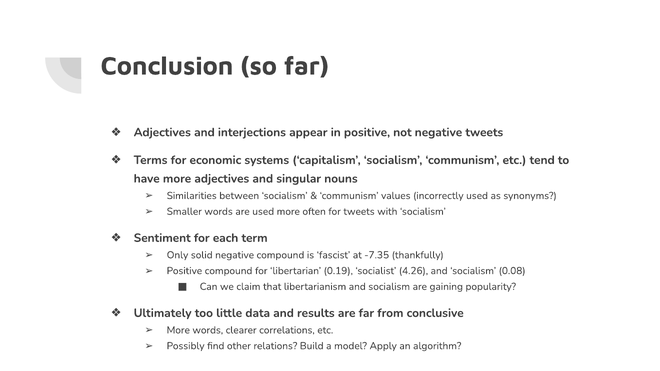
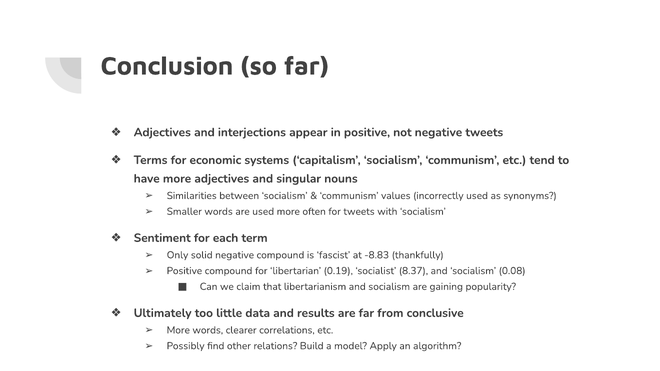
-7.35: -7.35 -> -8.83 (377, 255)
4.26: 4.26 -> 8.37 (413, 271)
